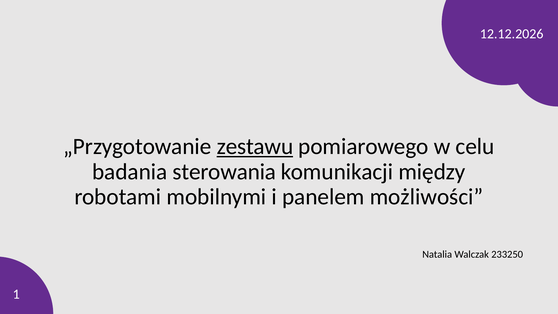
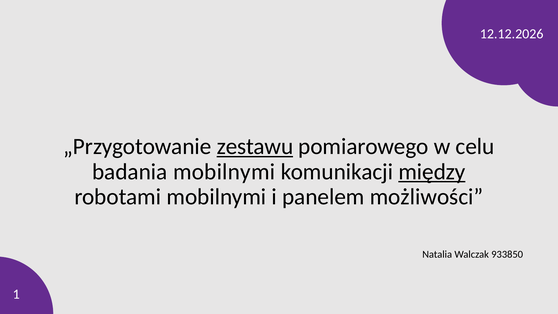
badania sterowania: sterowania -> mobilnymi (224, 172)
między underline: none -> present (432, 172)
233250: 233250 -> 933850 (507, 254)
